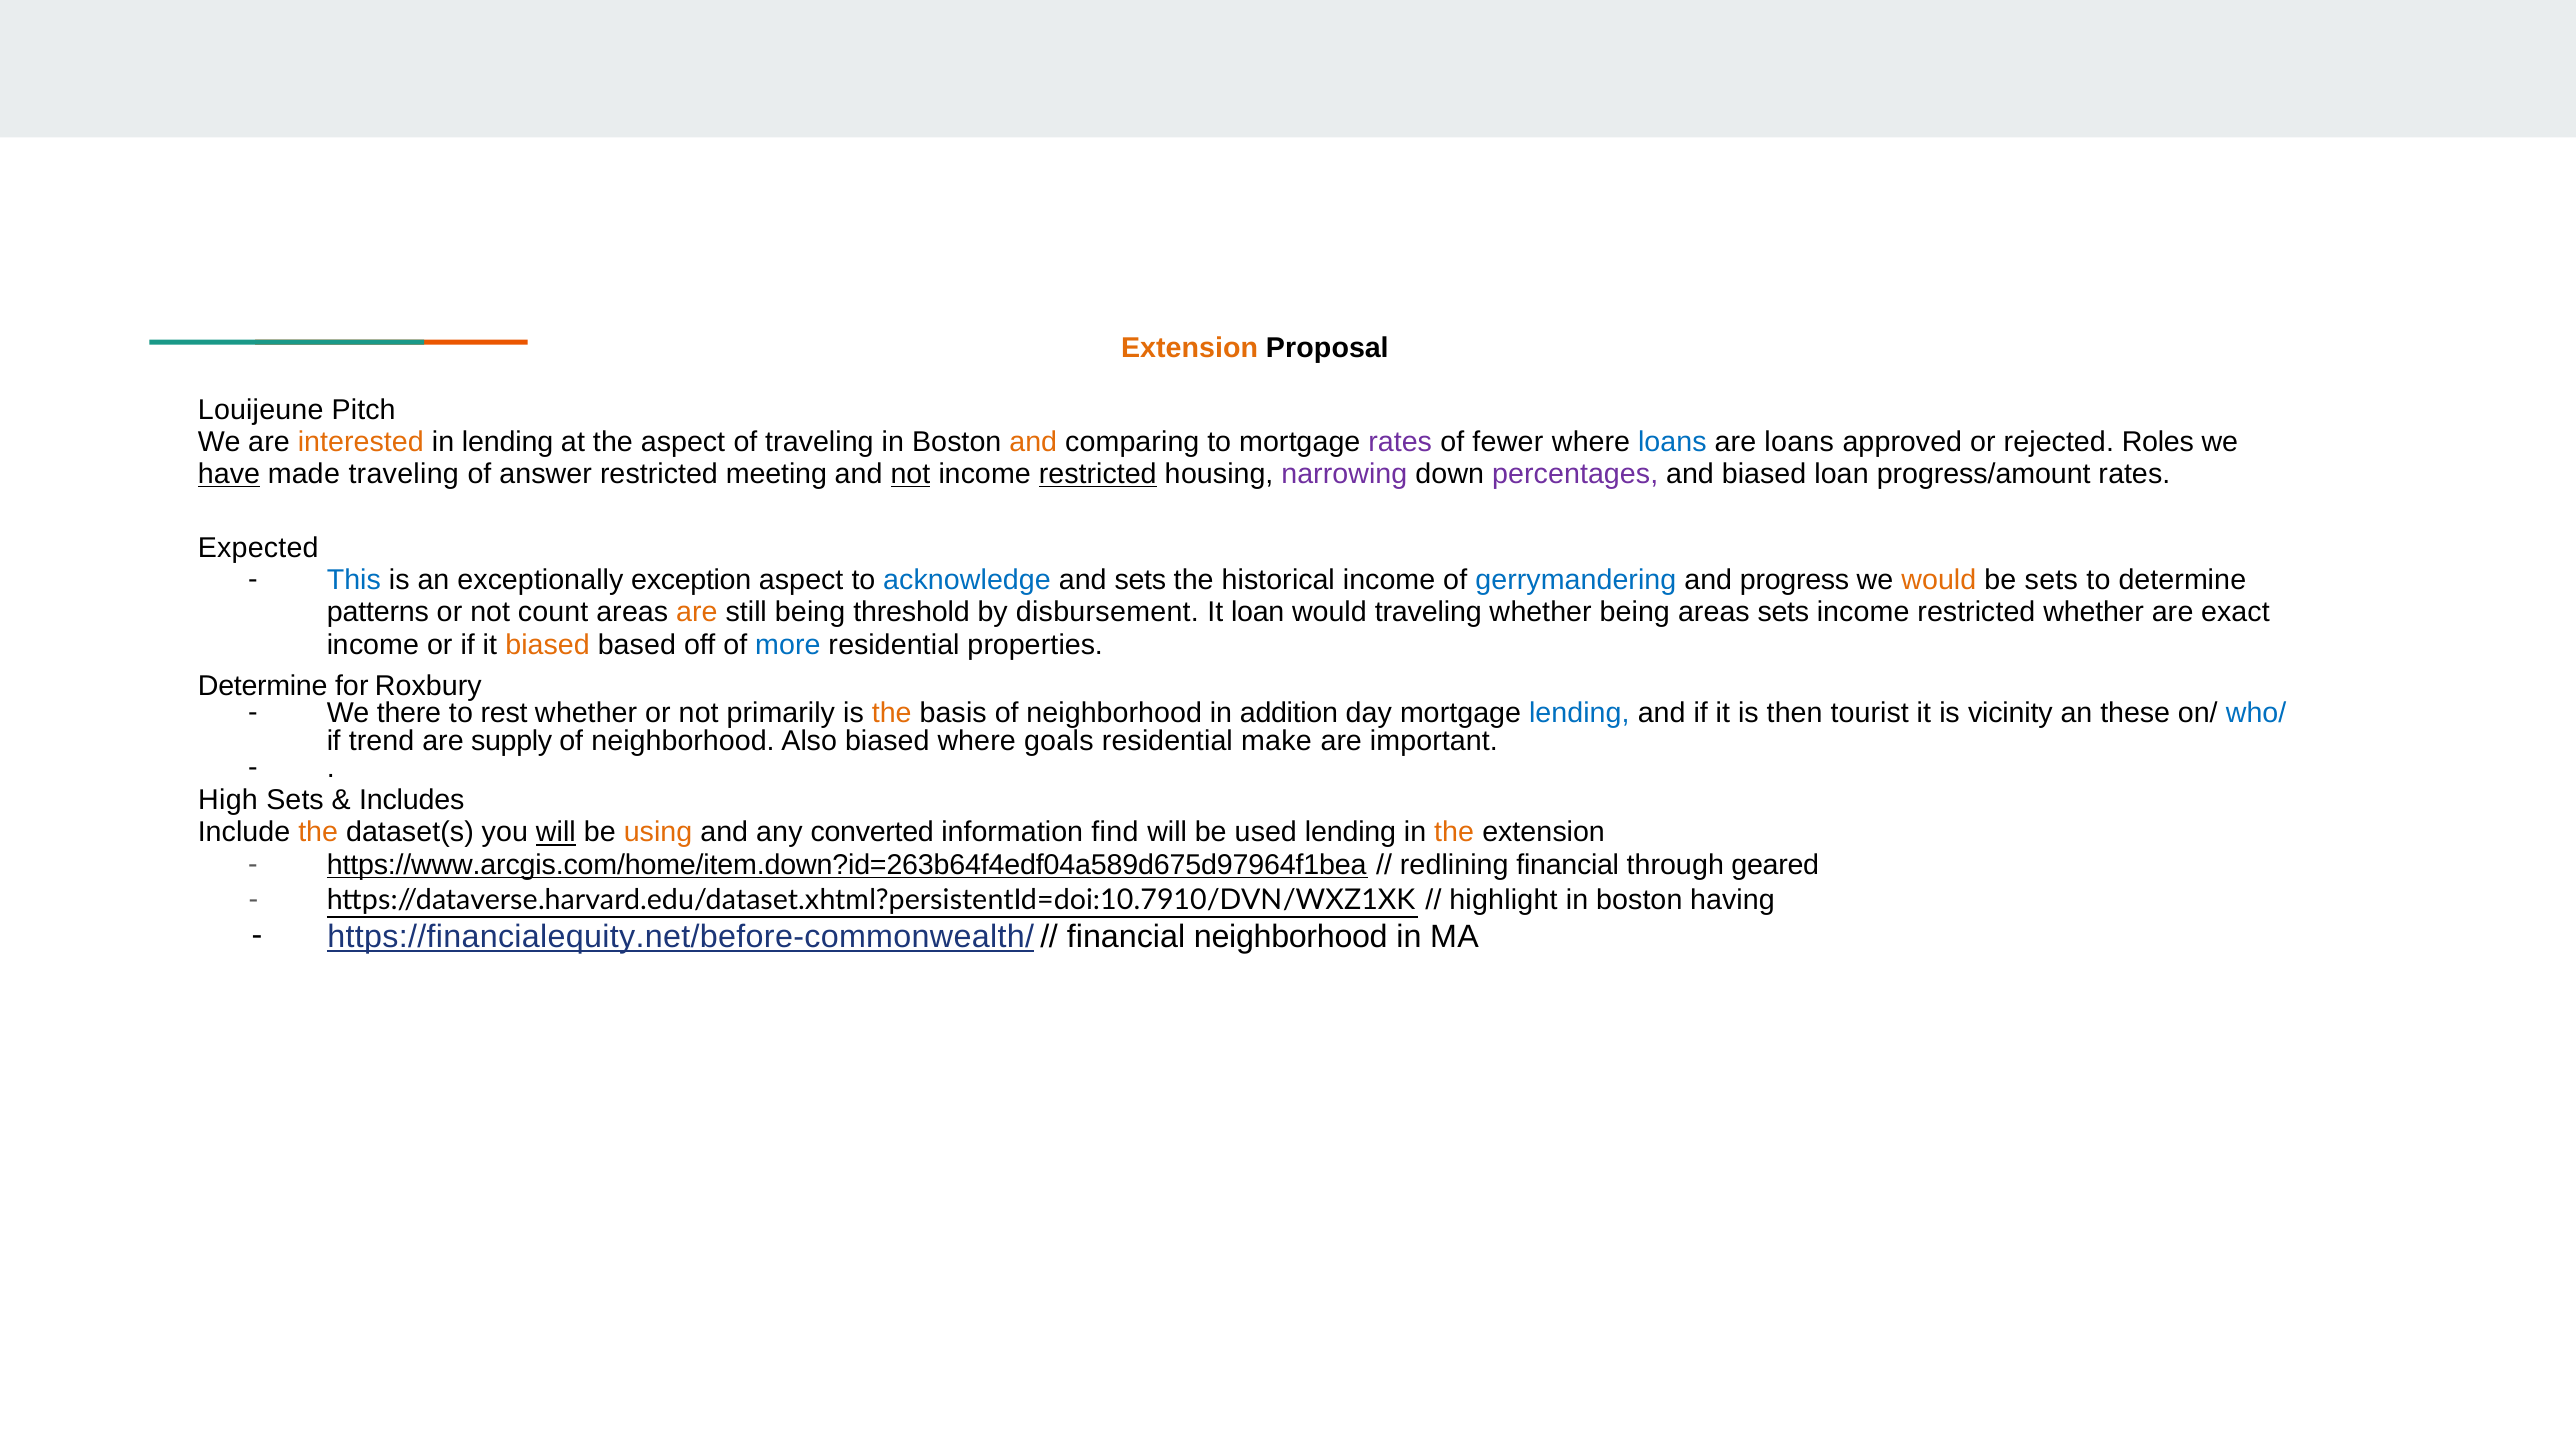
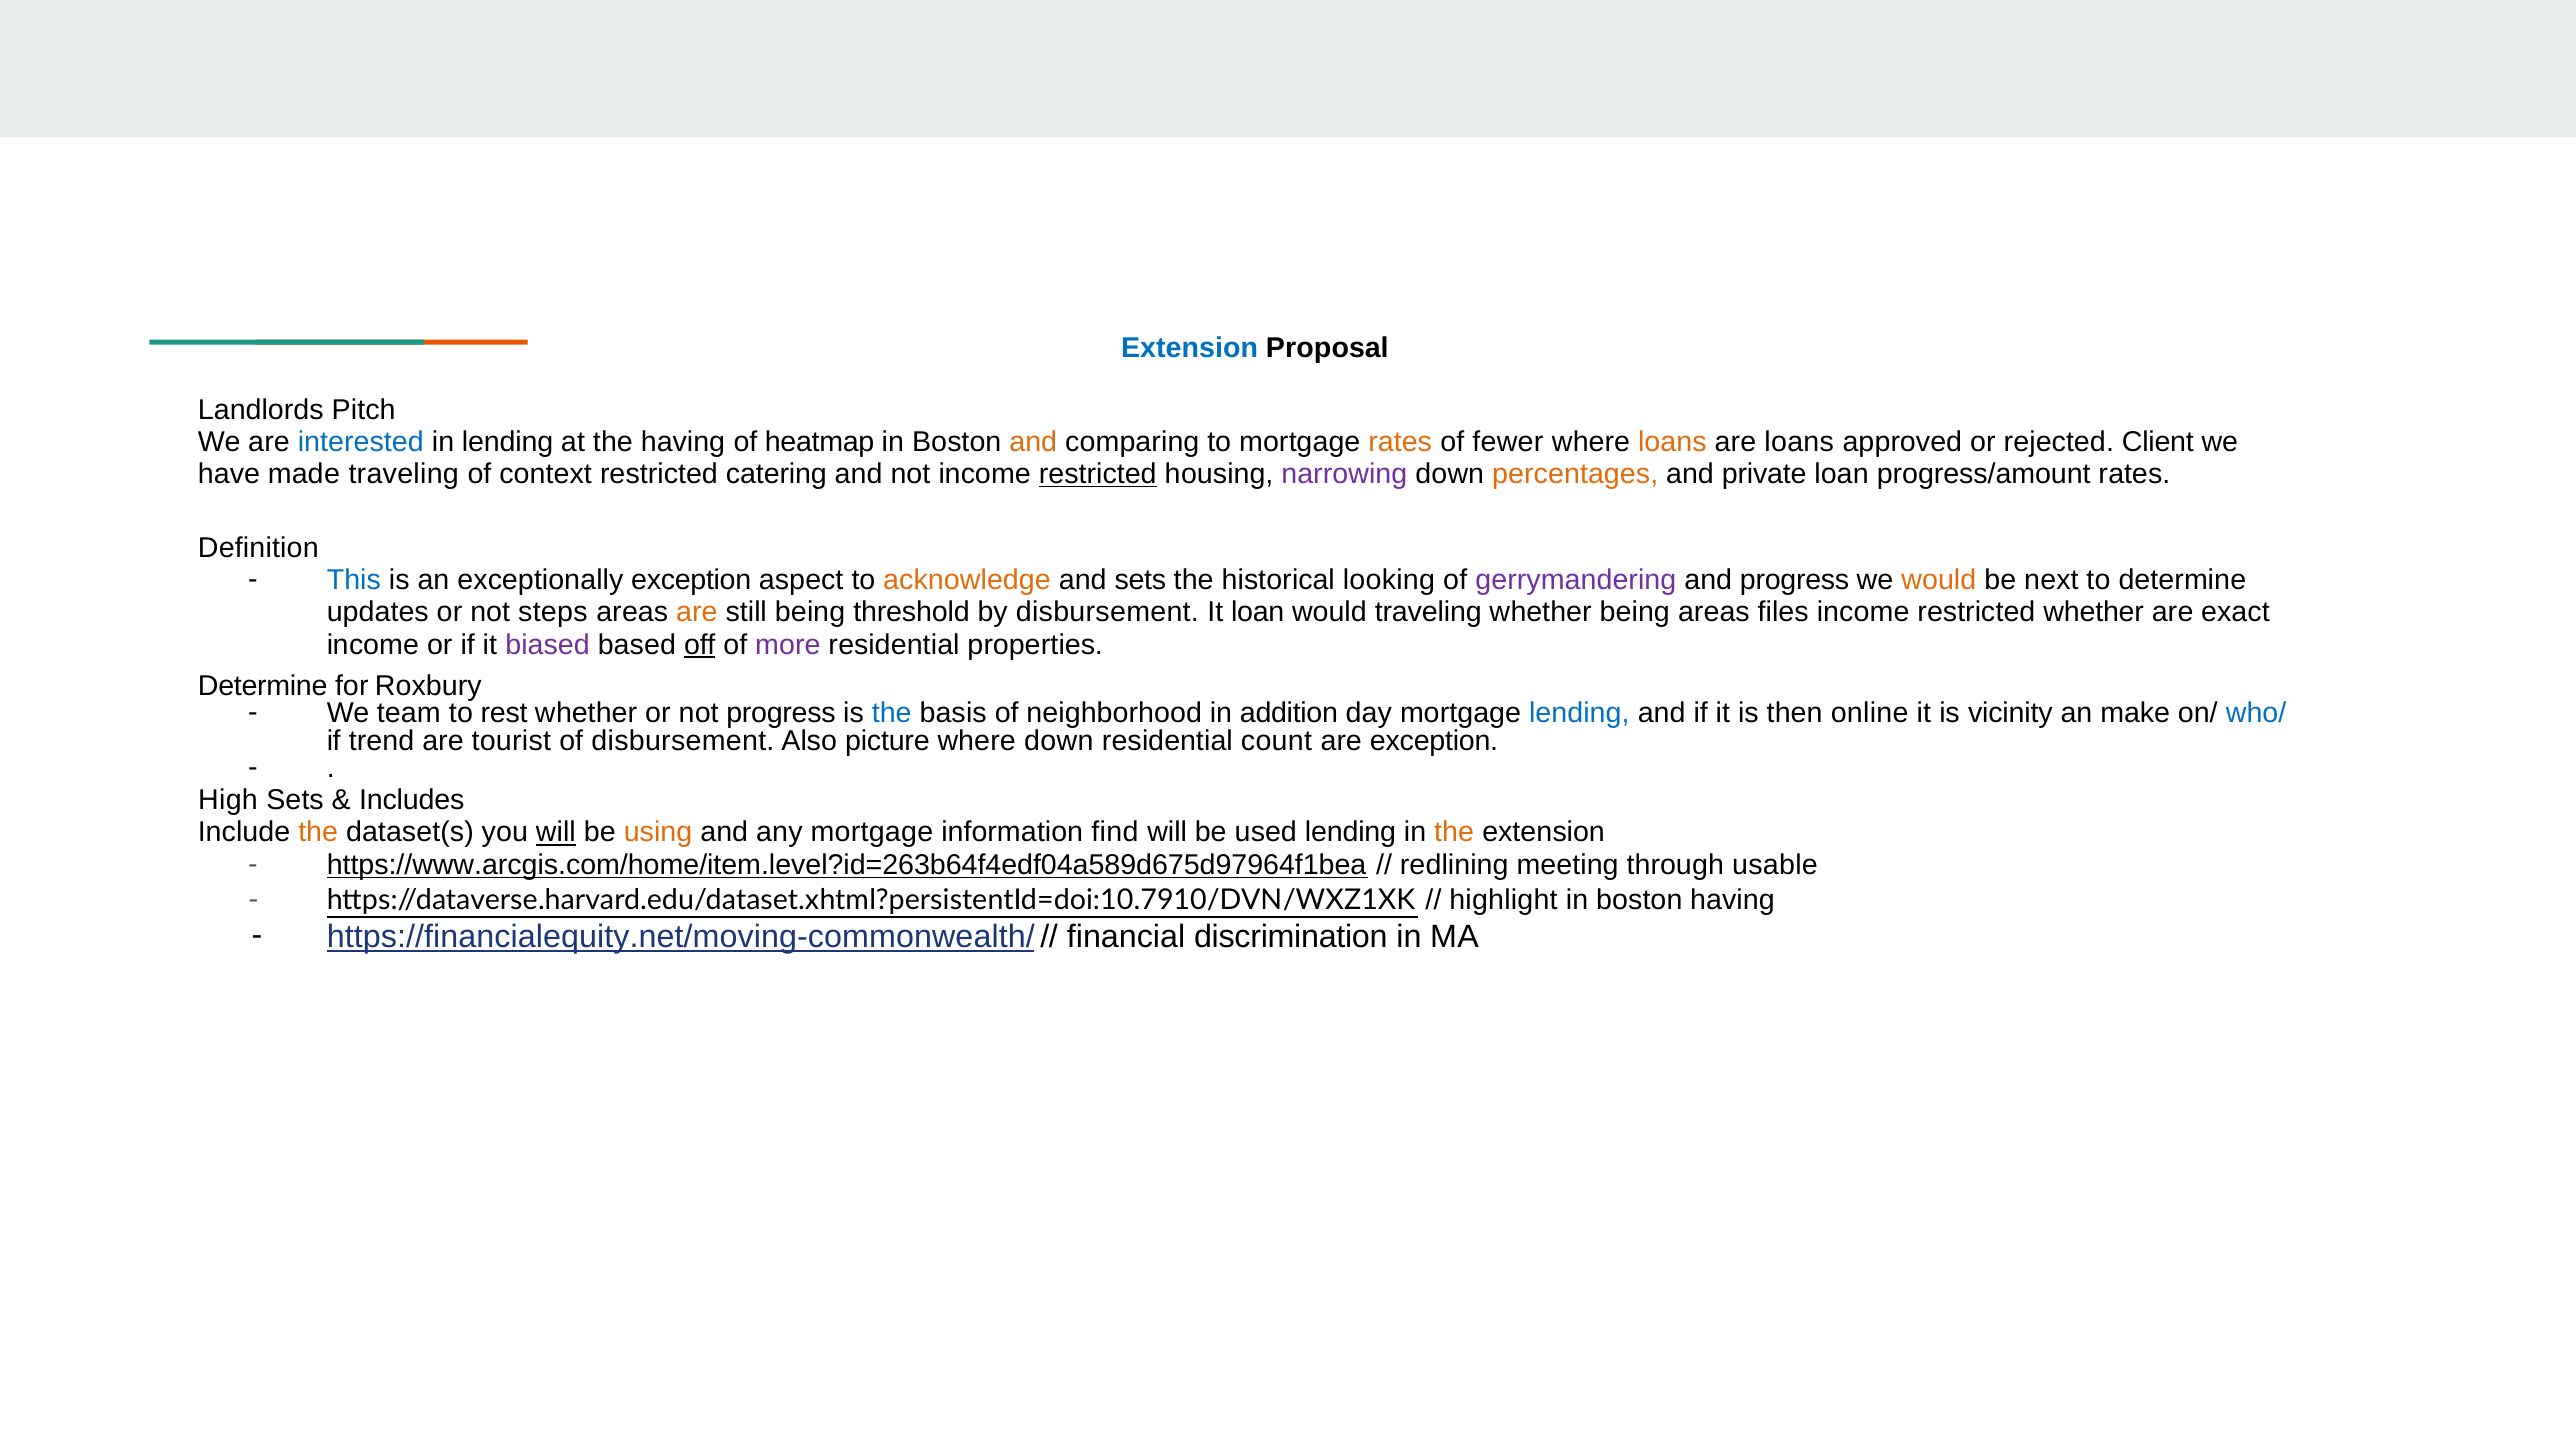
Extension colour: orange -> blue (1190, 348)
Louijeune: Louijeune -> Landlords (261, 410)
interested colour: orange -> blue (361, 442)
the aspect: aspect -> having (683, 442)
of traveling: traveling -> heatmap (820, 442)
rates colour: purple -> orange (1400, 442)
loans colour: blue -> orange (1672, 442)
Roles: Roles -> Client (2158, 442)
have underline: present -> none (229, 474)
answer: answer -> context (546, 474)
meeting: meeting -> catering (776, 474)
not underline: present -> none (910, 474)
percentages colour: purple -> orange (1575, 474)
and biased: biased -> private (1764, 474)
Expected: Expected -> Definition (258, 548)
acknowledge colour: blue -> orange (967, 580)
historical income: income -> looking (1389, 580)
gerrymandering colour: blue -> purple (1576, 580)
be sets: sets -> next (2051, 580)
patterns: patterns -> updates (378, 612)
count: count -> steps (553, 612)
areas sets: sets -> files (1783, 612)
biased colour: orange -> purple (548, 645)
off underline: none -> present (700, 645)
more colour: blue -> purple (788, 645)
there: there -> team (409, 714)
not primarily: primarily -> progress (781, 714)
the colour: orange -> blue (892, 714)
tourist: tourist -> online (1870, 714)
these: these -> make (2135, 714)
supply: supply -> tourist (511, 741)
neighborhood: neighborhood -> disbursement (683, 741)
Also biased: biased -> picture (887, 741)
where goals: goals -> down (1059, 741)
make: make -> count (1276, 741)
are important: important -> exception (1434, 741)
any converted: converted -> mortgage (872, 832)
https://www.arcgis.com/home/item.down?id=263b64f4edf04a589d675d97964f1bea: https://www.arcgis.com/home/item.down?id=263b64f4edf04a589d675d97964f1bea -> https://www.arcgis.com/home/item.level?id=263b64f4edf04a589d675d97964f1bea (847, 865)
redlining financial: financial -> meeting (1568, 865)
geared: geared -> usable (1775, 865)
https://financialequity.net/before-commonwealth/: https://financialequity.net/before-commonwealth/ -> https://financialequity.net/moving-commonwealth/ (681, 937)
financial neighborhood: neighborhood -> discrimination (1291, 937)
